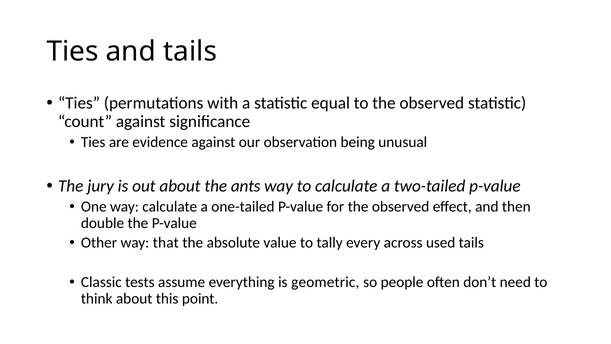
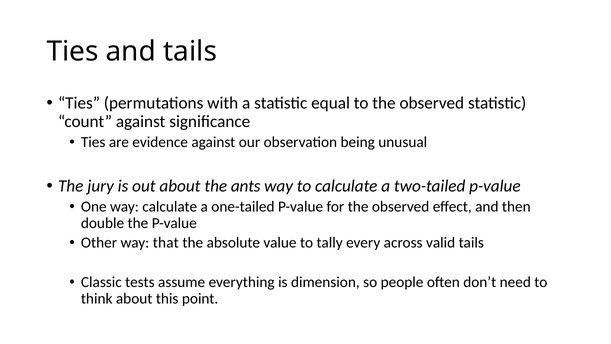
used: used -> valid (441, 243)
geometric: geometric -> dimension (325, 282)
